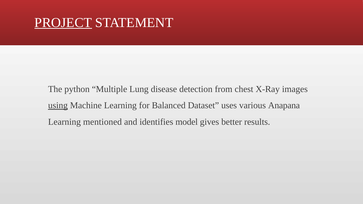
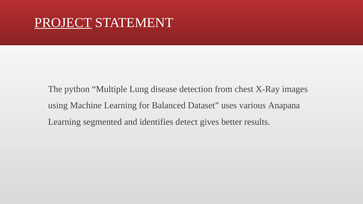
using underline: present -> none (58, 106)
mentioned: mentioned -> segmented (102, 122)
model: model -> detect (187, 122)
